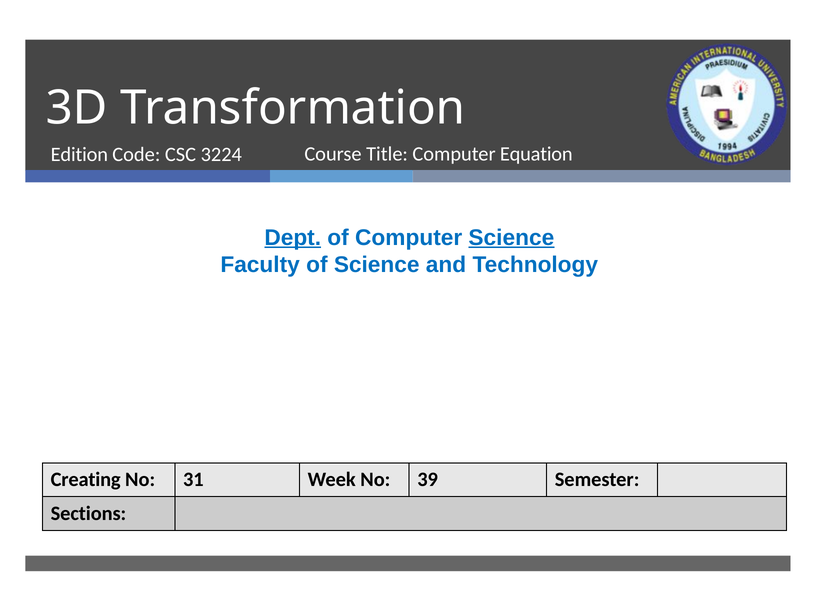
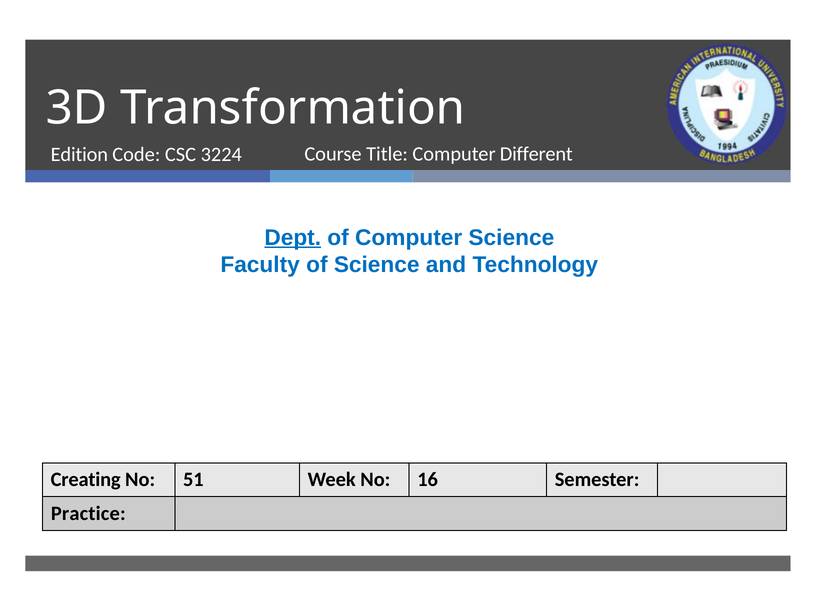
Equation: Equation -> Different (536, 154)
Science underline: present -> none (511, 238)
31: 31 -> 51 (193, 480)
39: 39 -> 16 (428, 480)
Sections: Sections -> Practice (88, 513)
